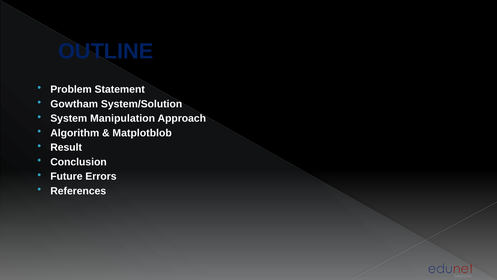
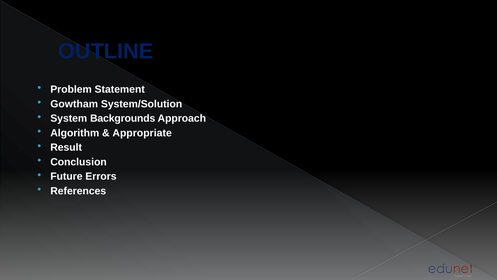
Manipulation: Manipulation -> Backgrounds (123, 118)
Matplotblob: Matplotblob -> Appropriate (142, 133)
